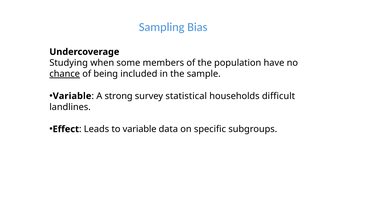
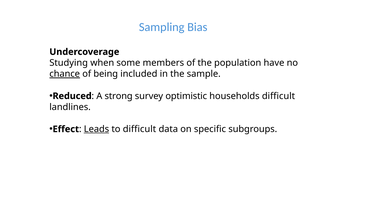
Variable: Variable -> Reduced (72, 96)
statistical: statistical -> optimistic (186, 96)
Leads underline: none -> present (96, 129)
to variable: variable -> difficult (139, 129)
